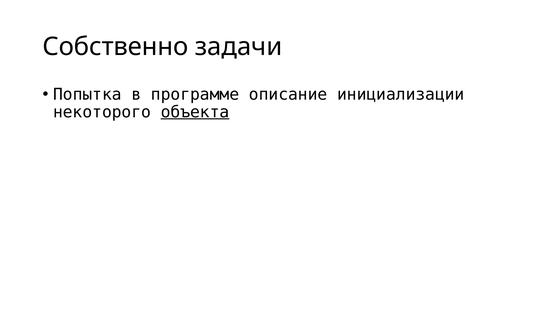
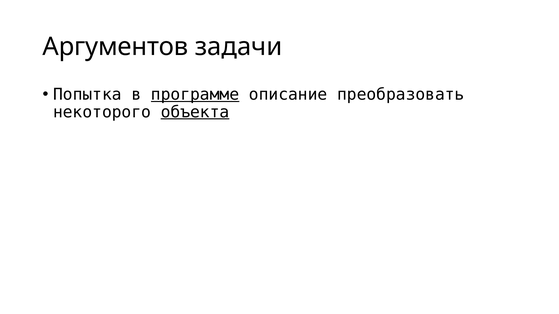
Собственно: Собственно -> Аргументов (115, 47)
программе underline: none -> present (195, 95)
инициализации: инициализации -> преобразовать (401, 95)
